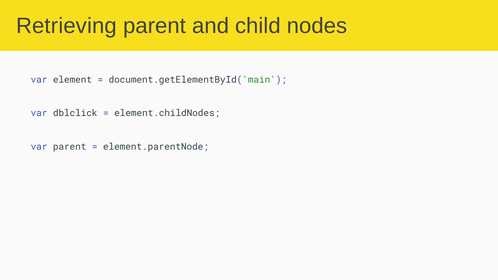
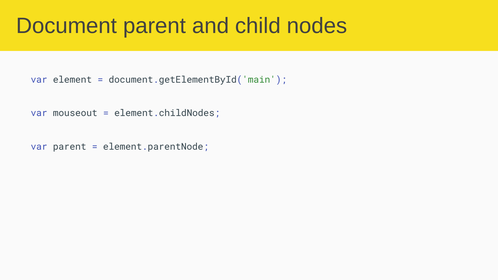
Retrieving: Retrieving -> Document (67, 26)
dblclick: dblclick -> mouseout (75, 113)
